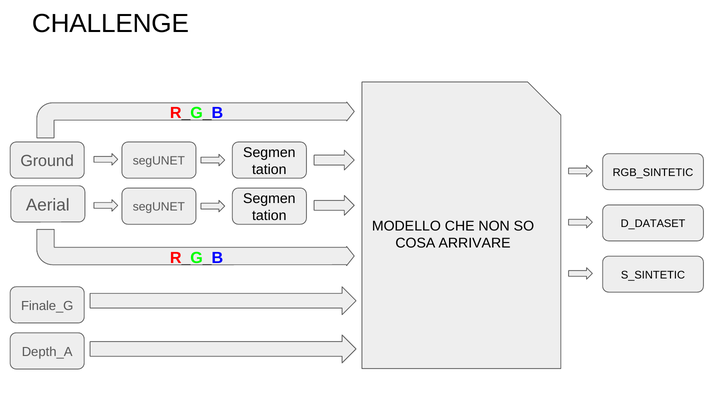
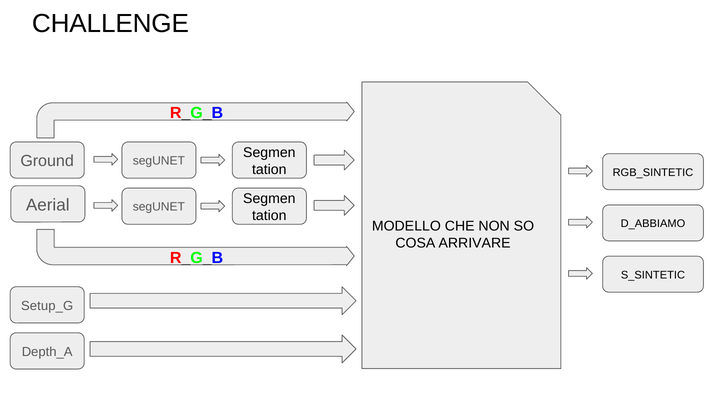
D_DATASET: D_DATASET -> D_ABBIAMO (653, 224)
Finale_G: Finale_G -> Setup_G (47, 306)
